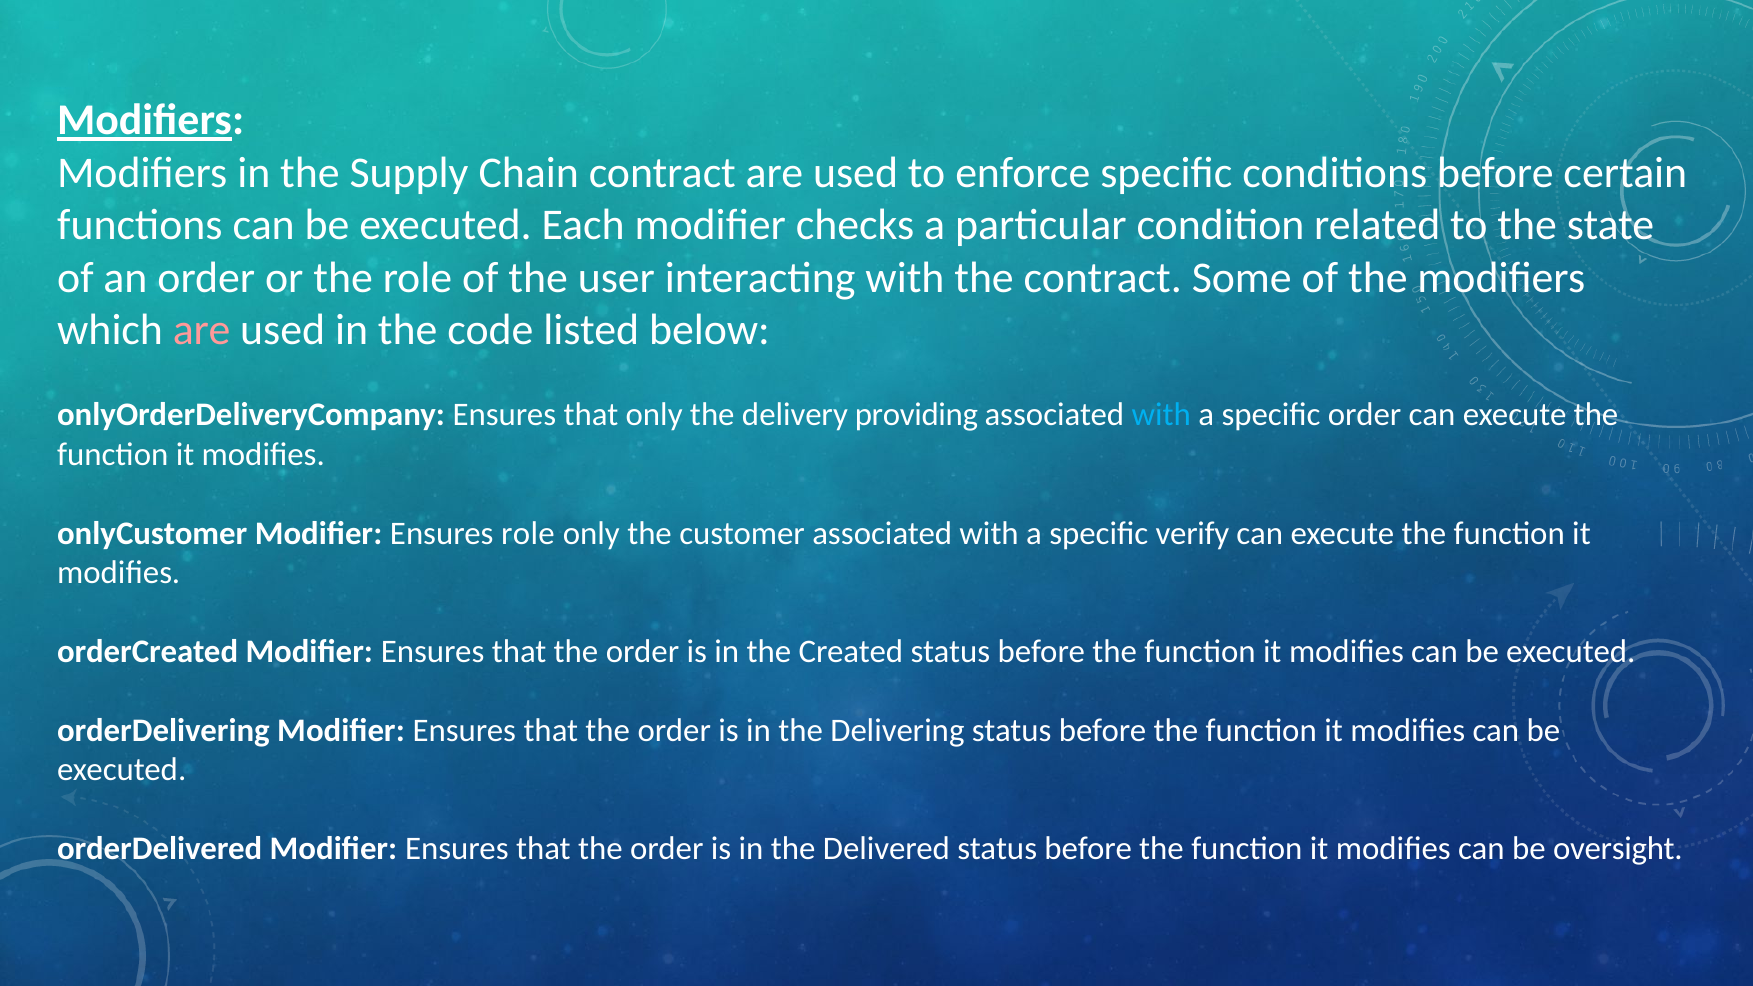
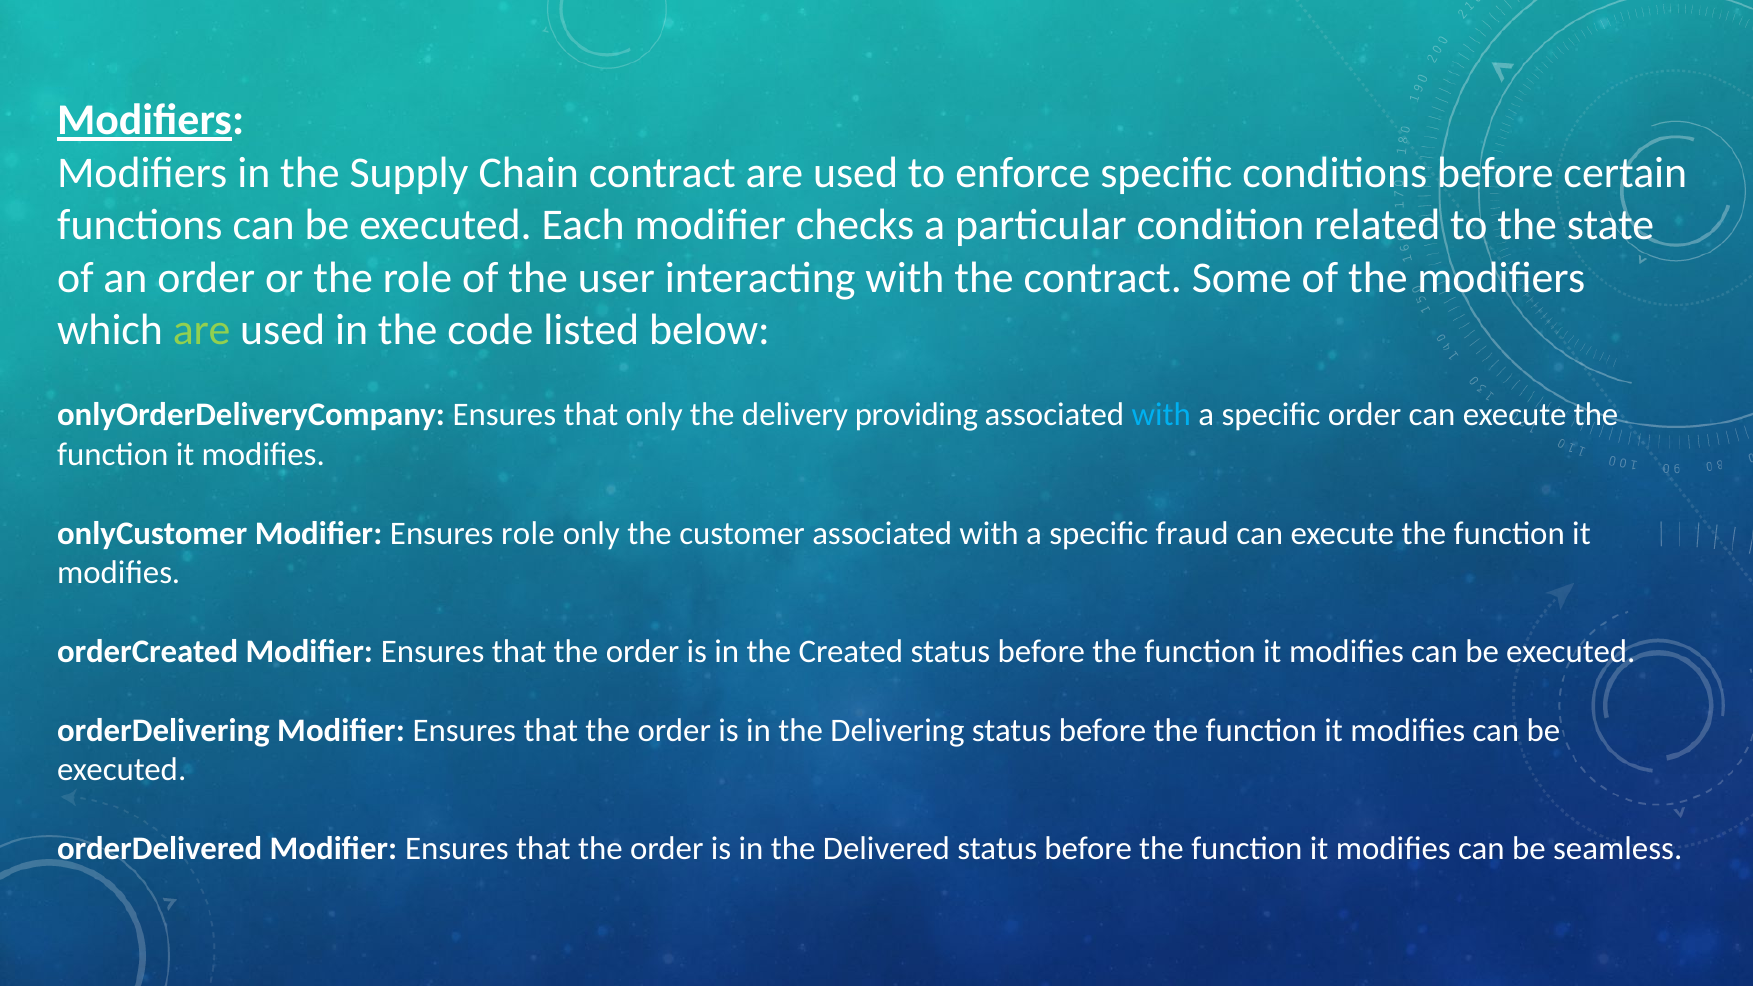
are colour: pink -> light green (202, 330)
verify: verify -> fraud (1192, 533)
oversight: oversight -> seamless (1618, 849)
